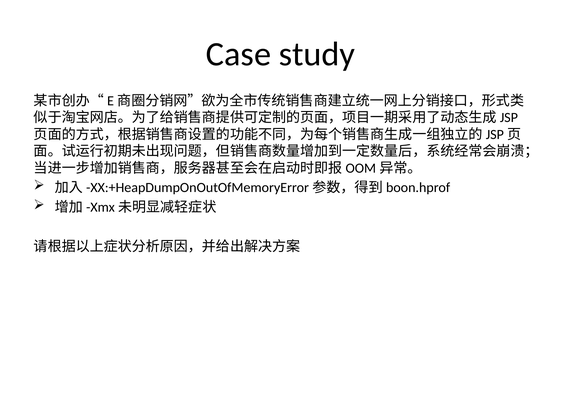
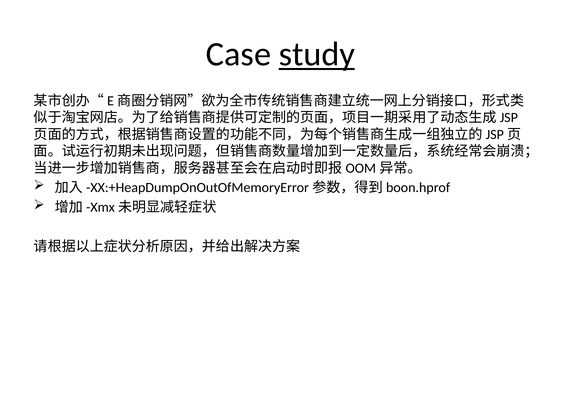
study underline: none -> present (317, 54)
